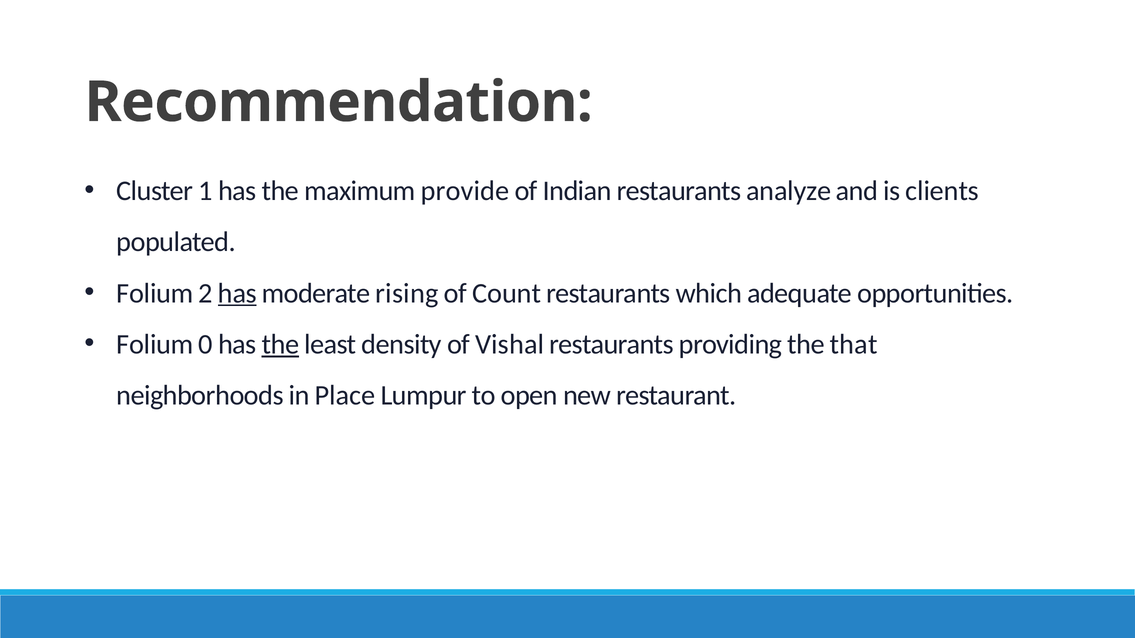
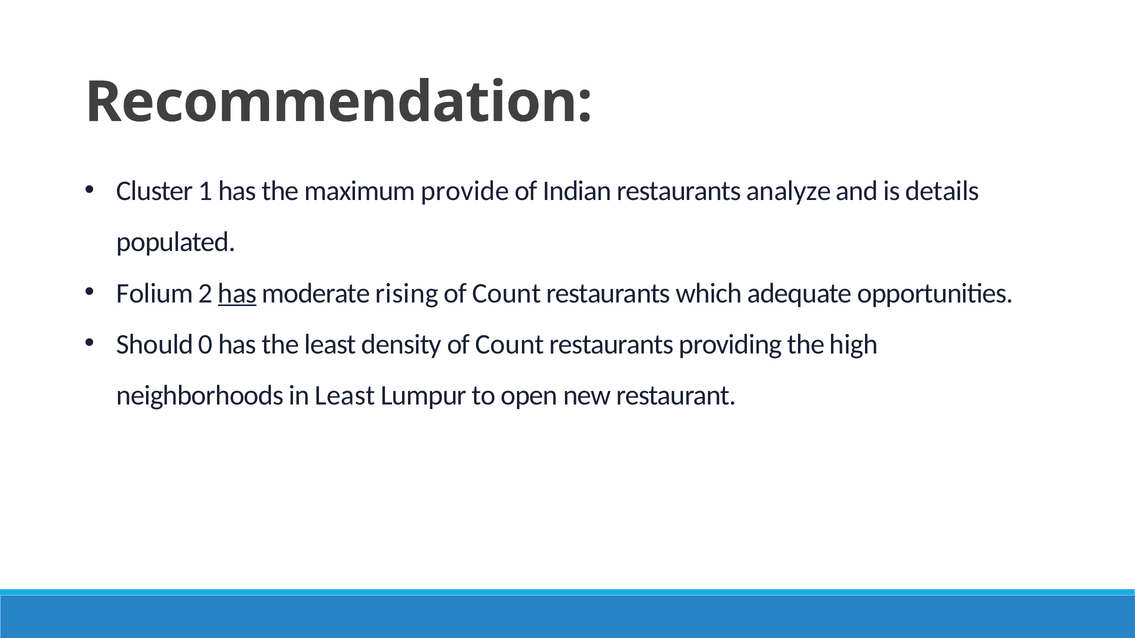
clients: clients -> details (942, 191)
Folium: Folium -> Should (155, 344)
the underline: present -> none (280, 344)
density of Vishal: Vishal -> Count (510, 344)
that: that -> high (854, 344)
in Place: Place -> Least (345, 396)
